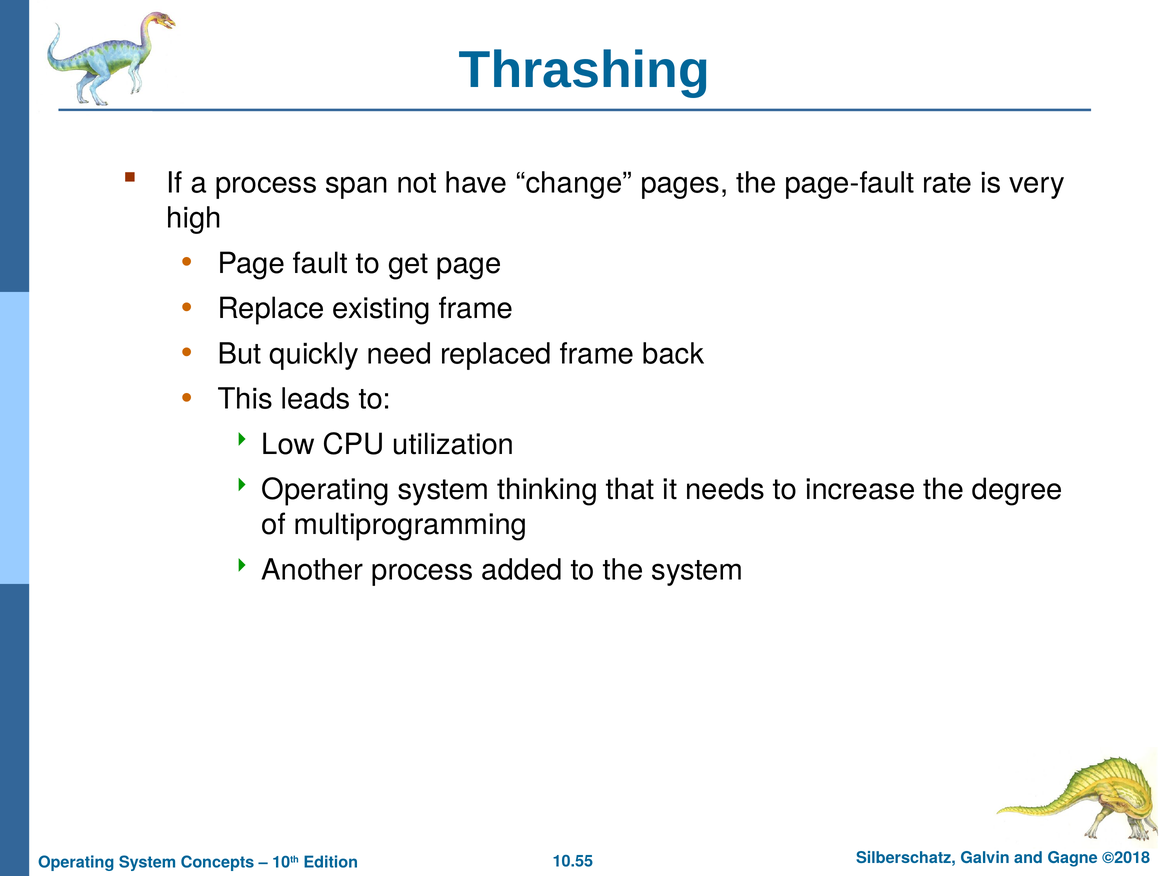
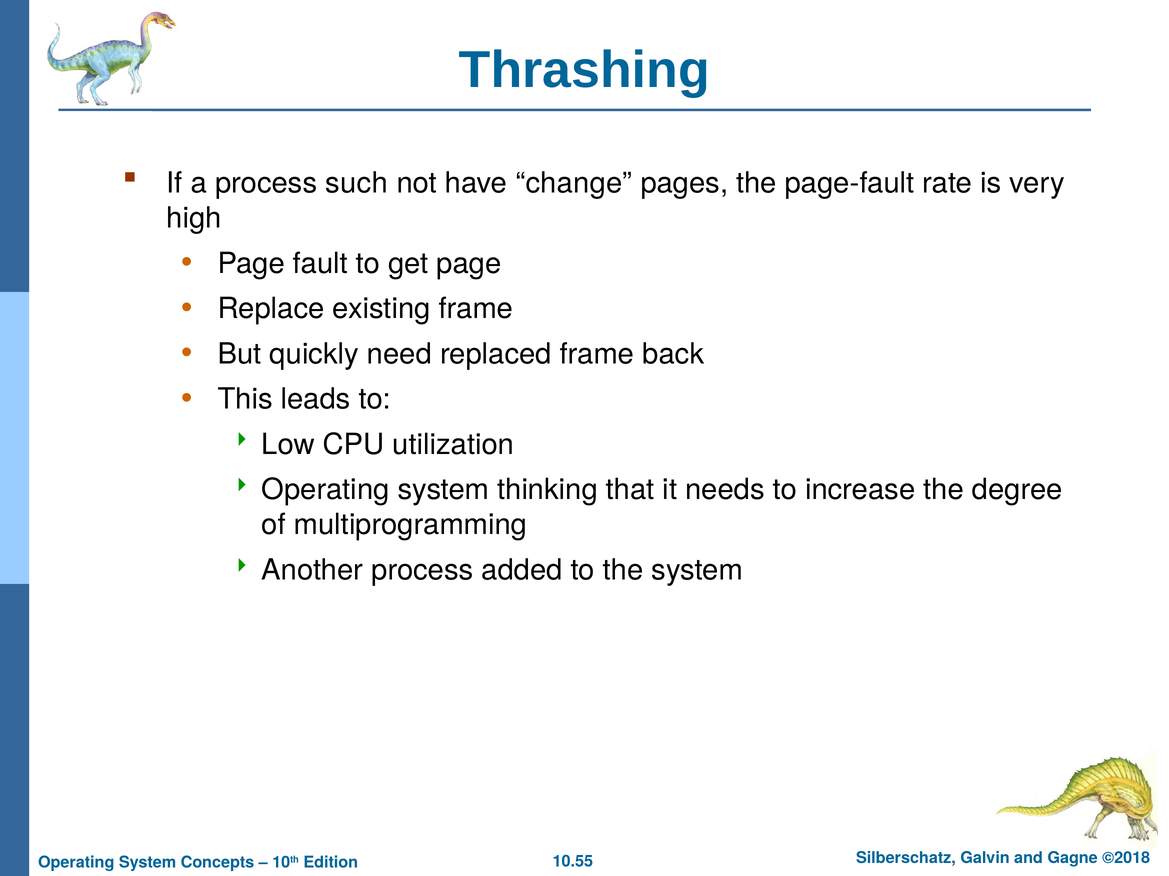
span: span -> such (357, 183)
